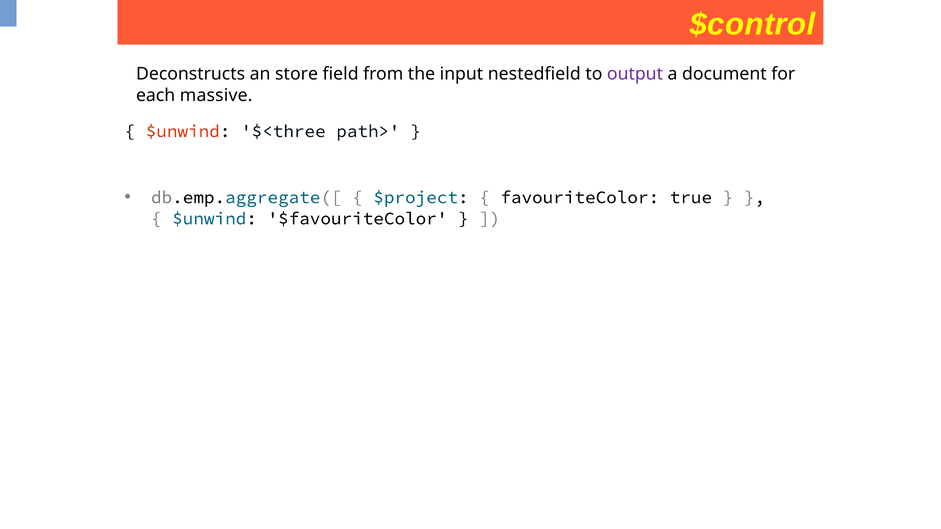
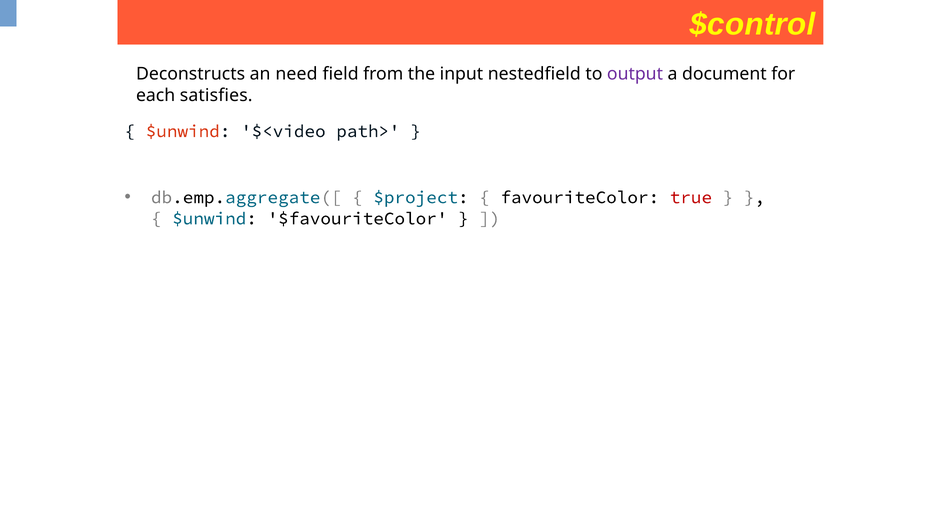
store: store -> need (296, 74)
massive: massive -> satisfies (216, 95)
$<three: $<three -> $<video (283, 131)
true colour: black -> red (691, 197)
